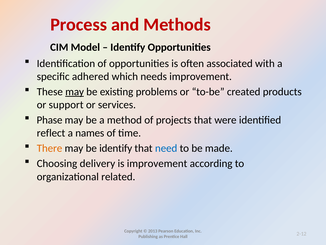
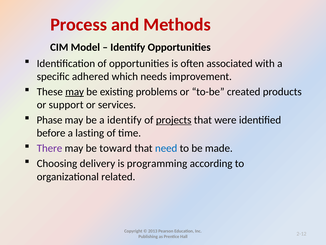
a method: method -> identify (124, 120)
projects underline: none -> present (174, 120)
reflect: reflect -> before (51, 133)
names: names -> lasting (90, 133)
There colour: orange -> purple (50, 148)
be identify: identify -> toward (116, 148)
is improvement: improvement -> programming (157, 163)
